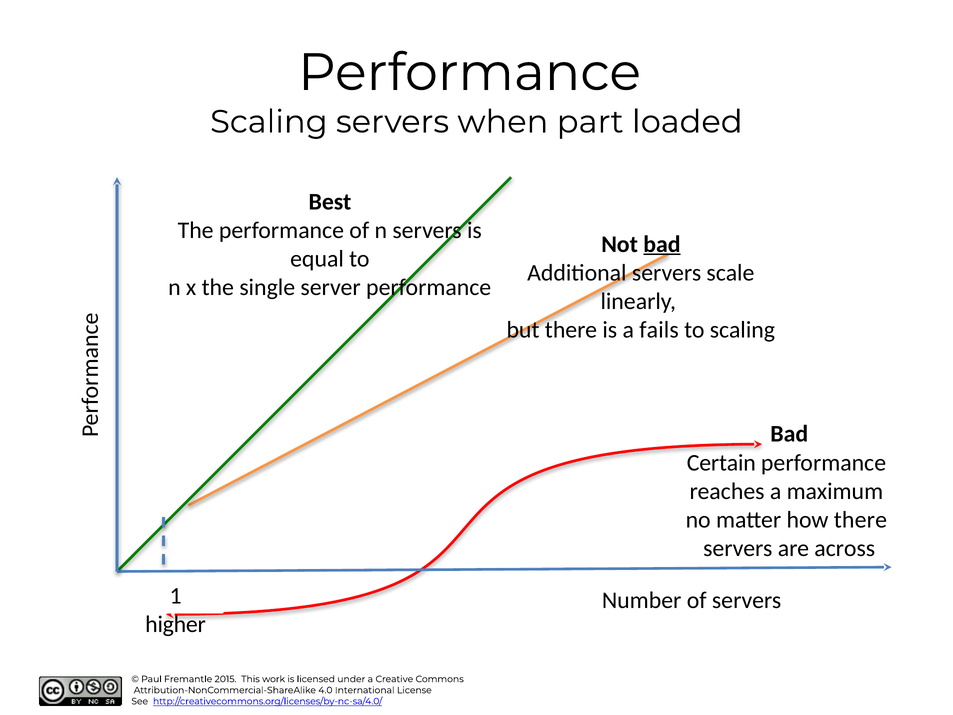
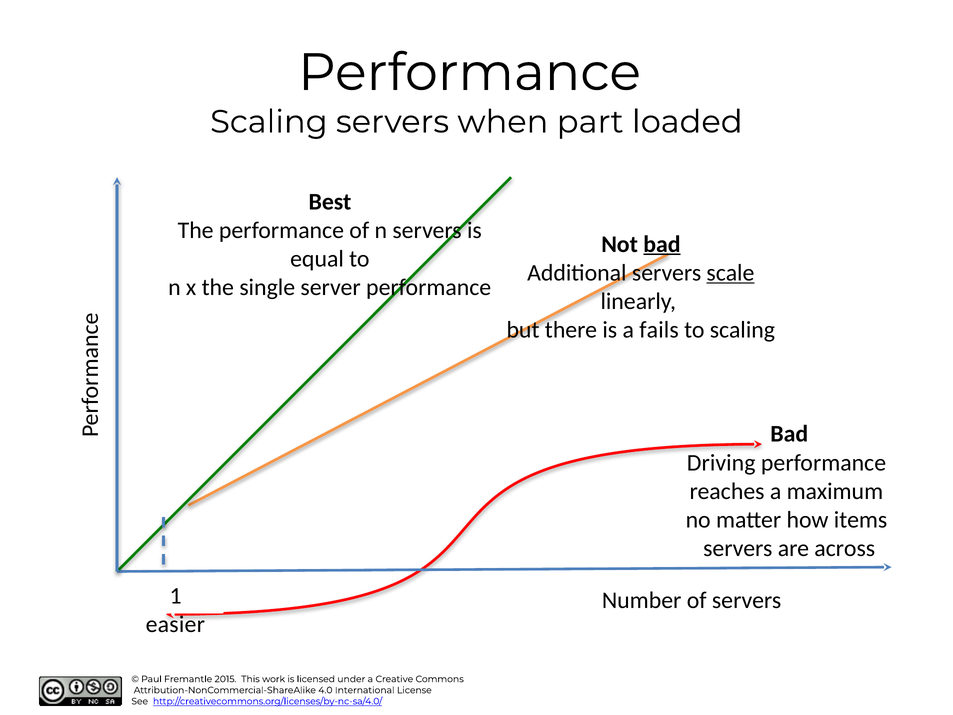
scale underline: none -> present (730, 273)
Certain: Certain -> Driving (721, 462)
how there: there -> items (861, 520)
higher: higher -> easier (175, 624)
